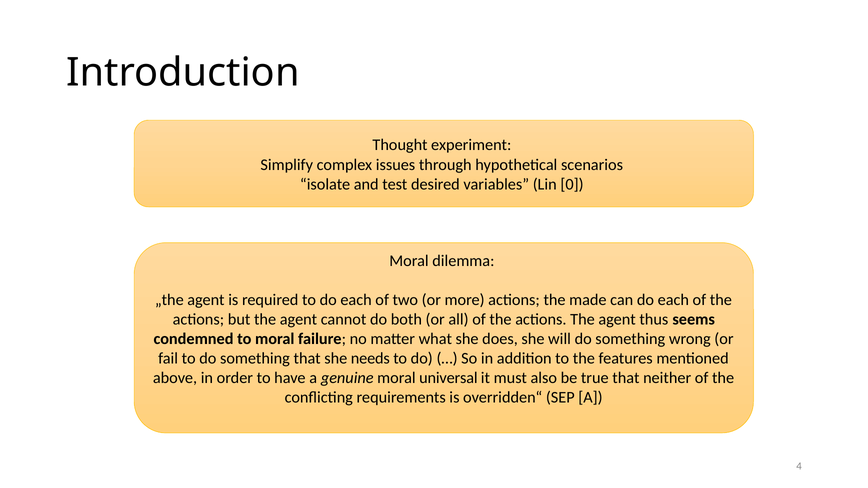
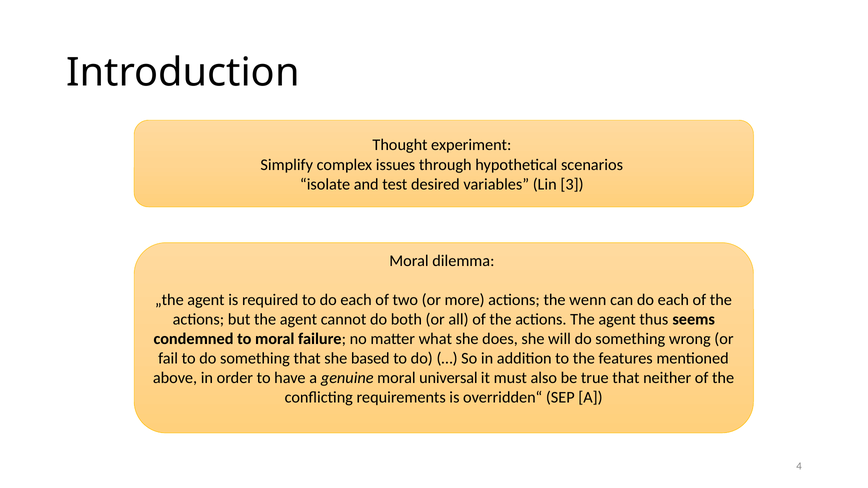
0: 0 -> 3 (572, 184)
made: made -> wenn (588, 300)
needs: needs -> based (370, 359)
